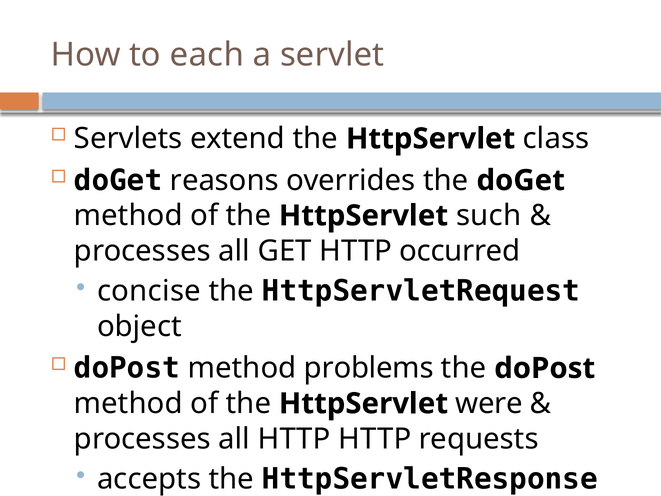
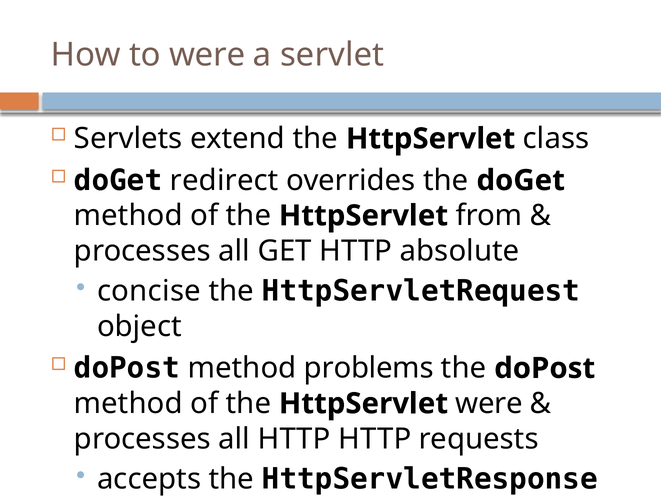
to each: each -> were (207, 55)
reasons: reasons -> redirect (224, 180)
such: such -> from (489, 216)
occurred: occurred -> absolute (460, 251)
